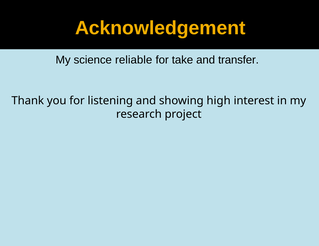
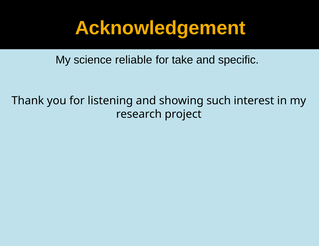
transfer: transfer -> specific (238, 60)
high: high -> such (219, 101)
